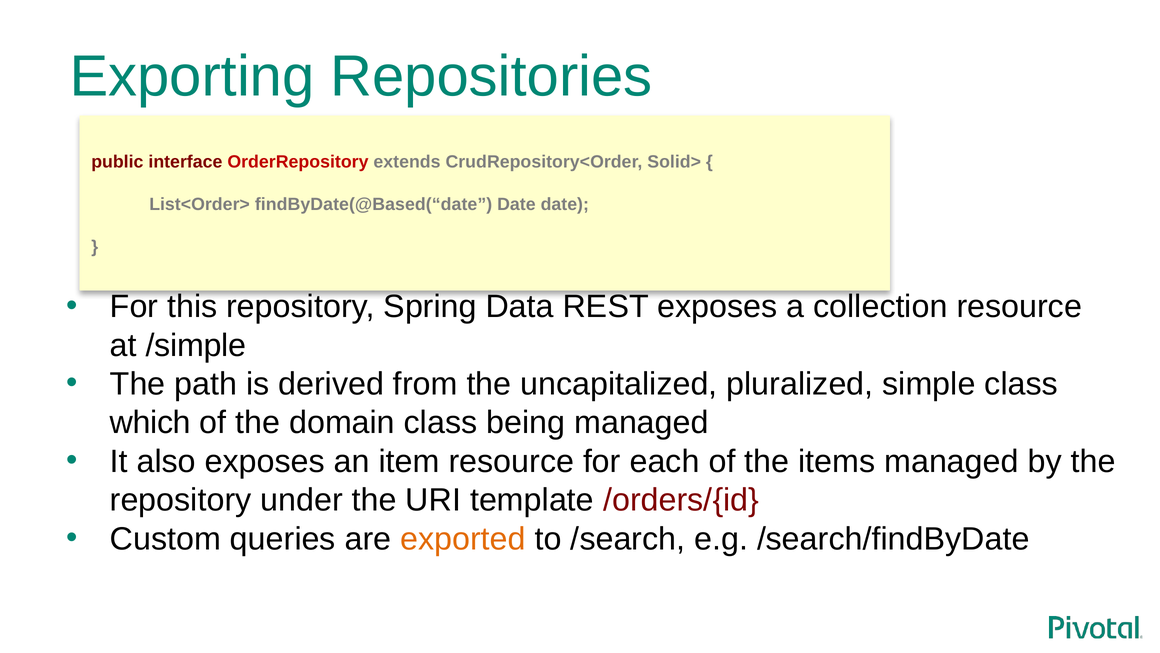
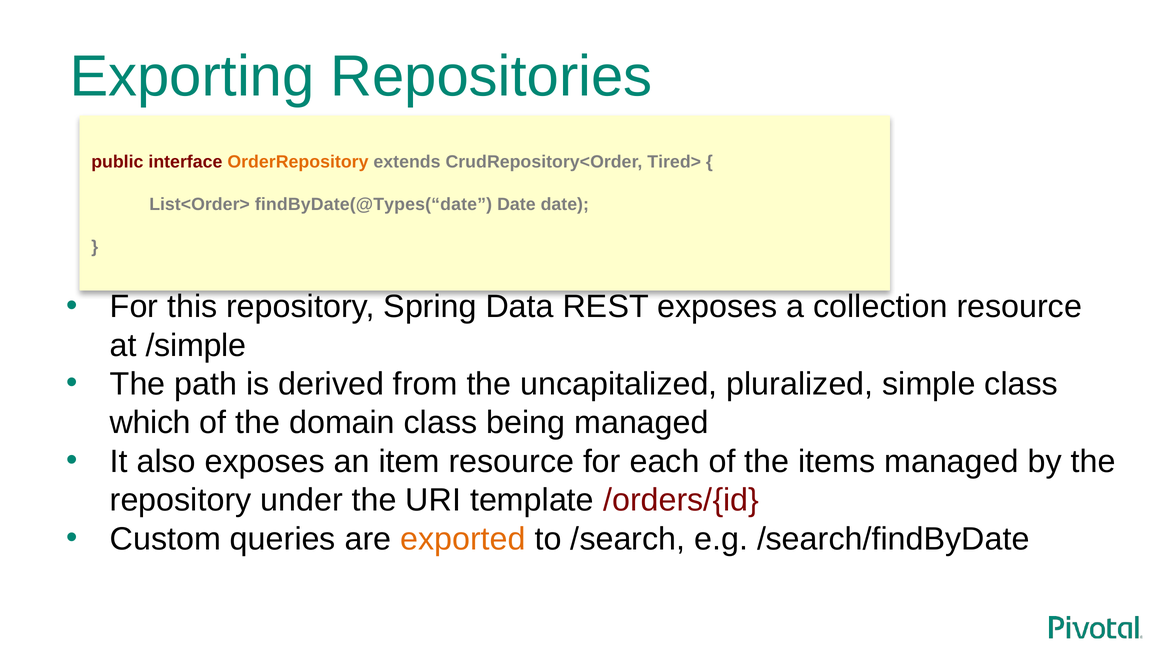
OrderRepository colour: red -> orange (298, 162)
Solid>: Solid> -> Tired> (674, 162)
findByDate(@Based(“date: findByDate(@Based(“date -> findByDate(@Types(“date (374, 204)
